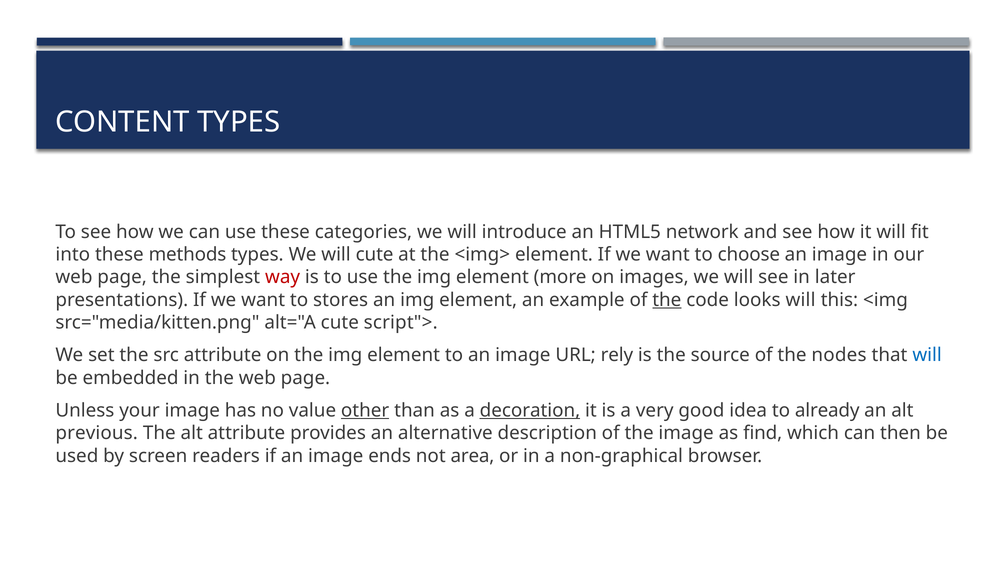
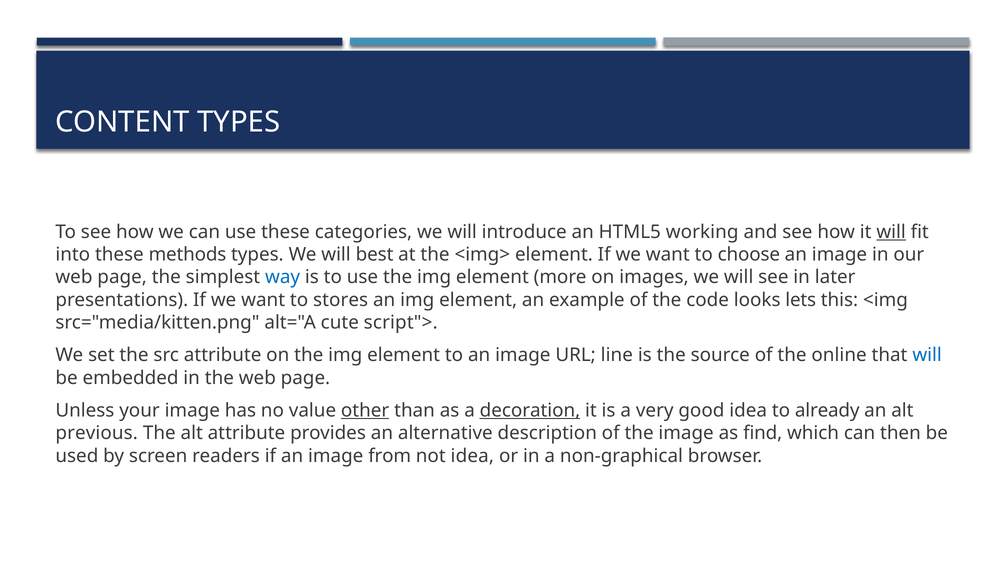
network: network -> working (702, 232)
will underline: none -> present (891, 232)
will cute: cute -> best (375, 254)
way colour: red -> blue (283, 277)
the underline: present -> none (667, 300)
looks will: will -> lets (801, 300)
rely: rely -> line (617, 355)
nodes: nodes -> online (839, 355)
ends: ends -> from (390, 456)
not area: area -> idea (472, 456)
